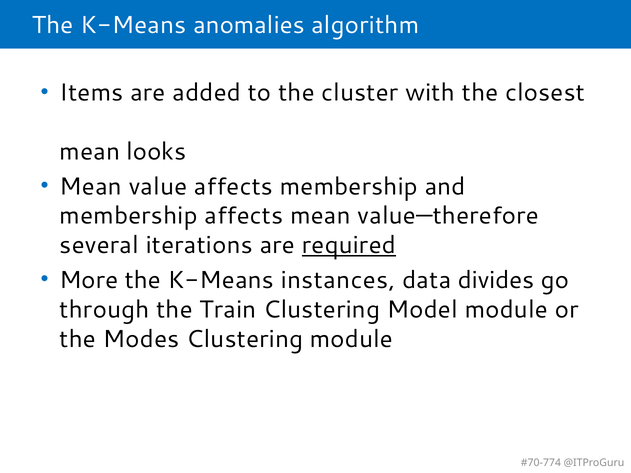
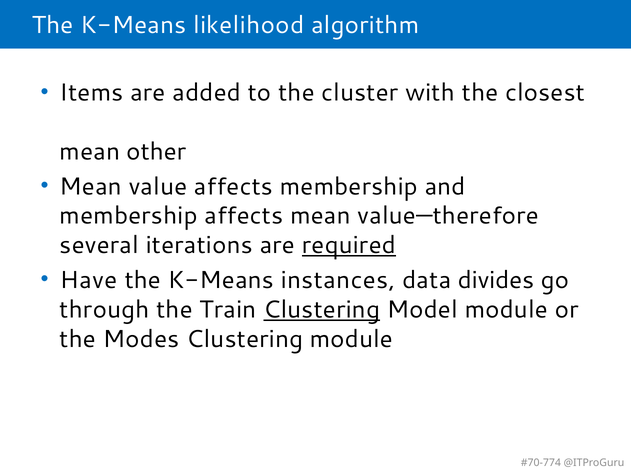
anomalies: anomalies -> likelihood (249, 25)
looks: looks -> other (156, 152)
More: More -> Have (88, 280)
Clustering underline: none -> present (322, 310)
